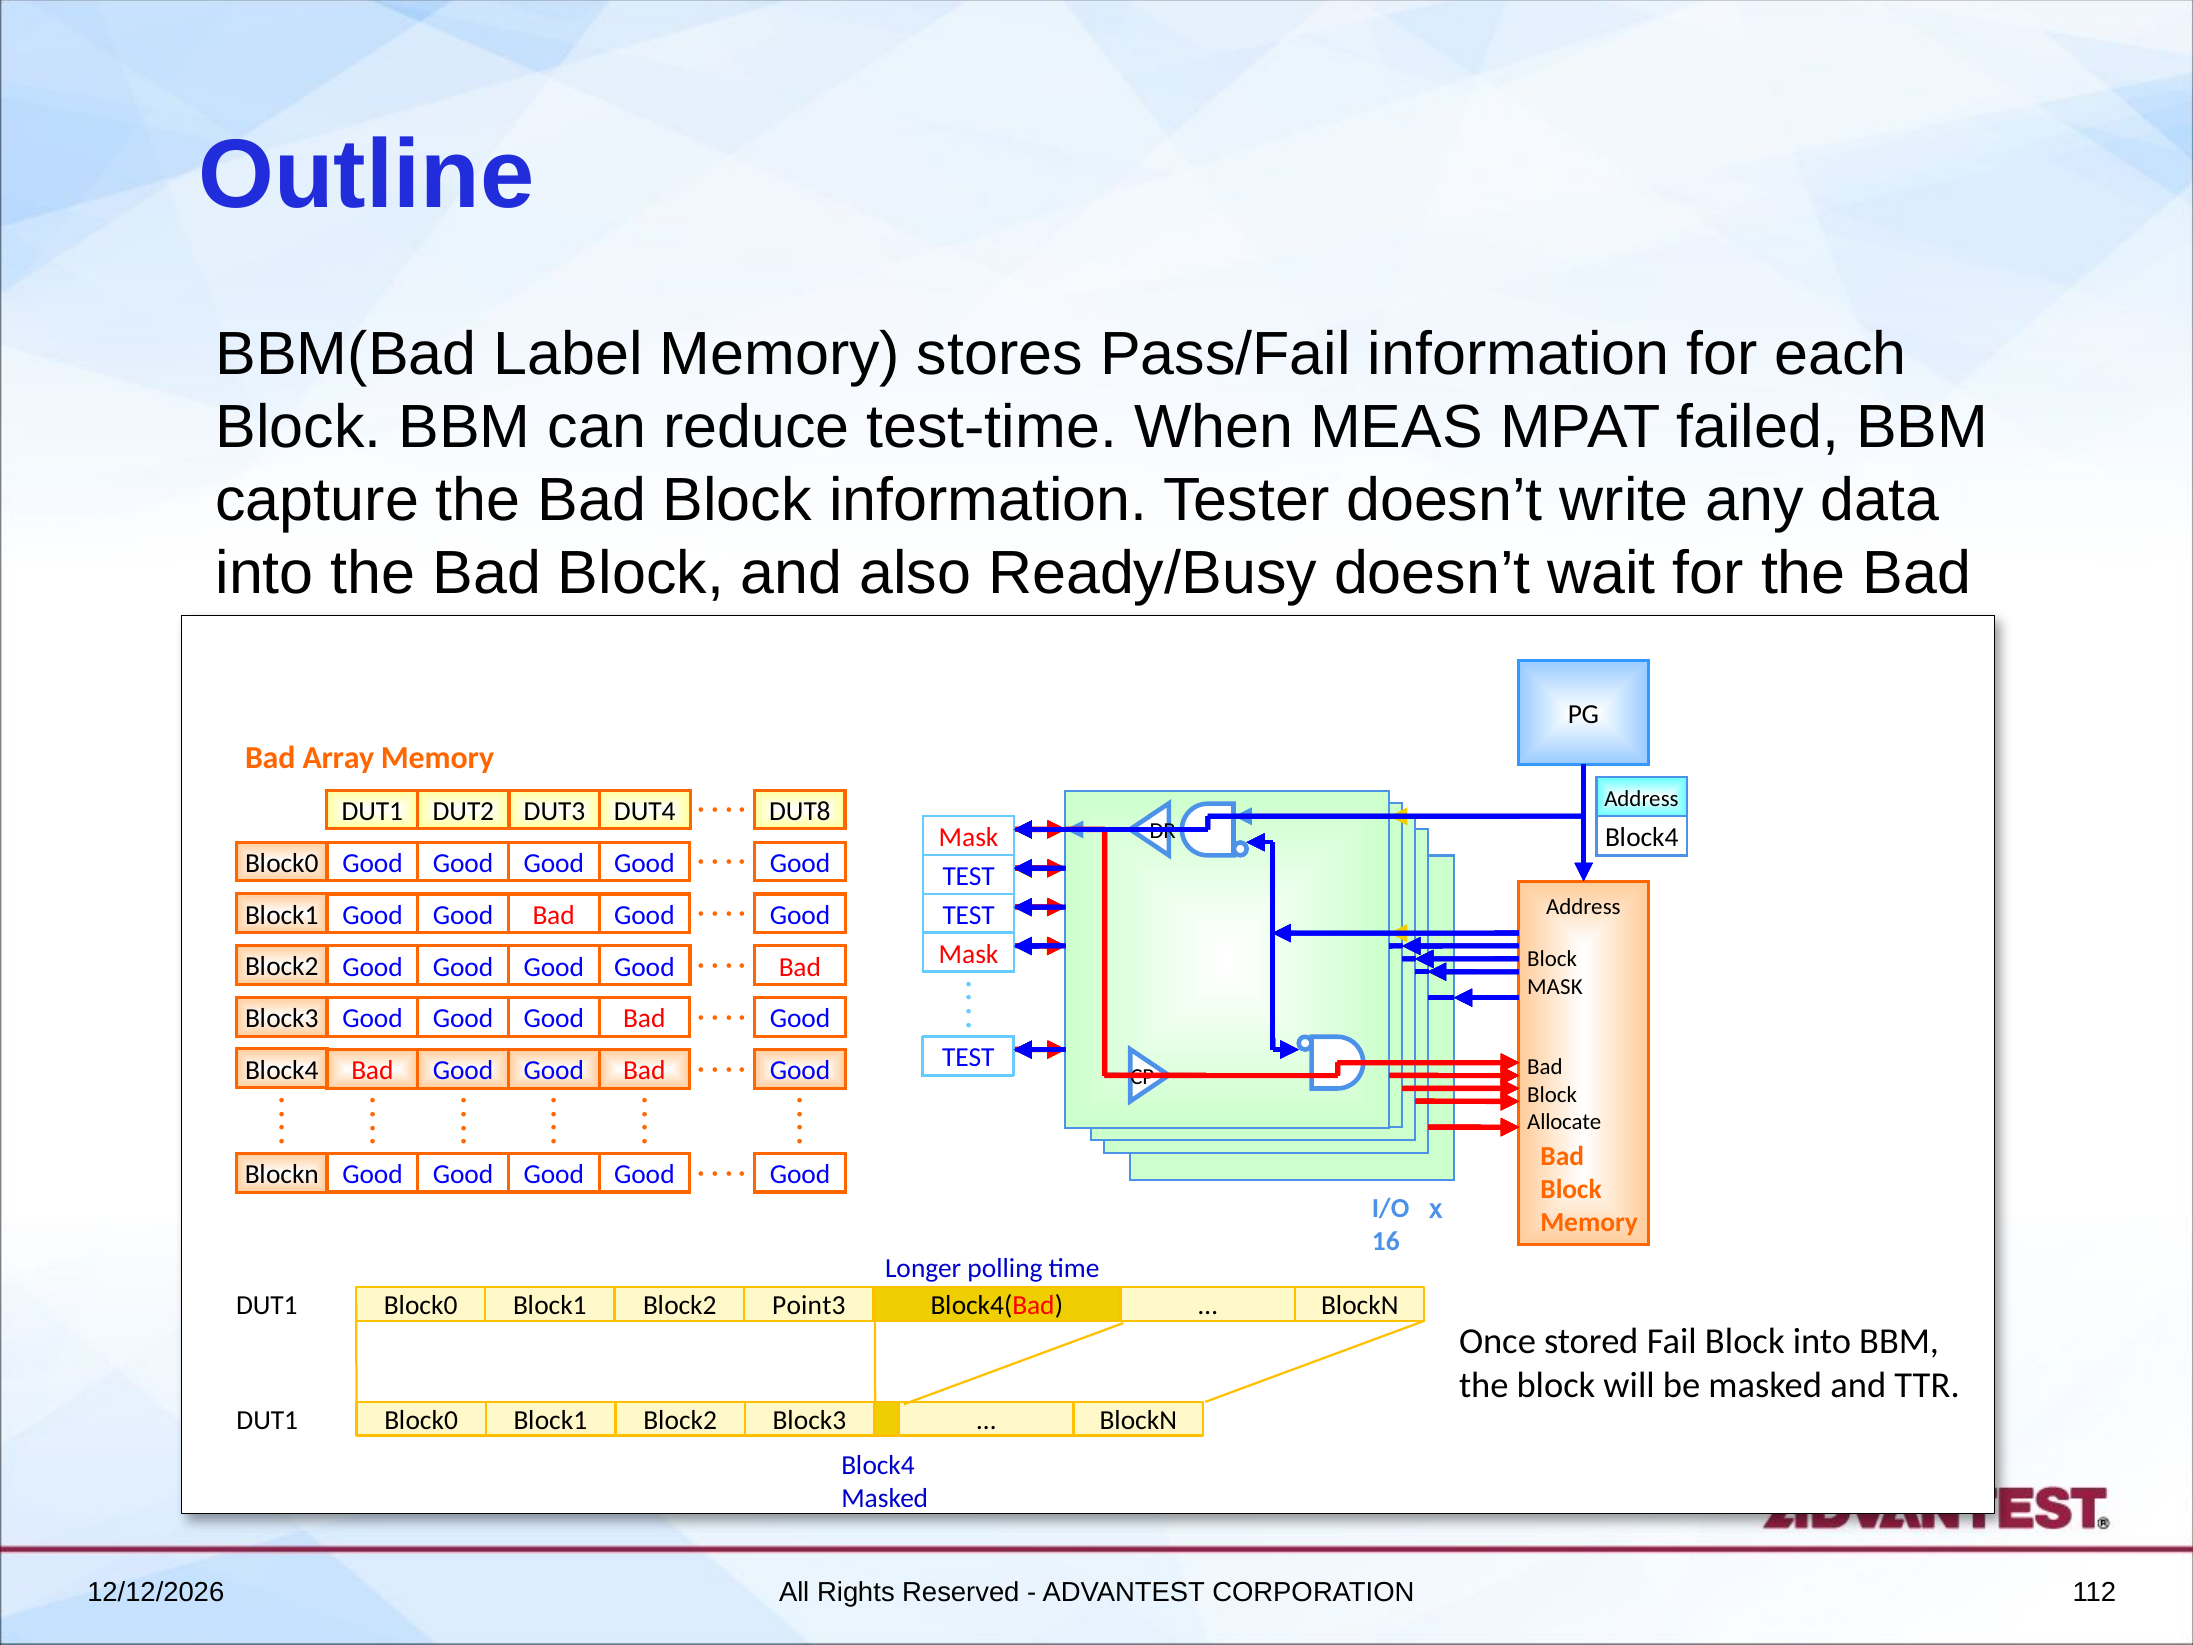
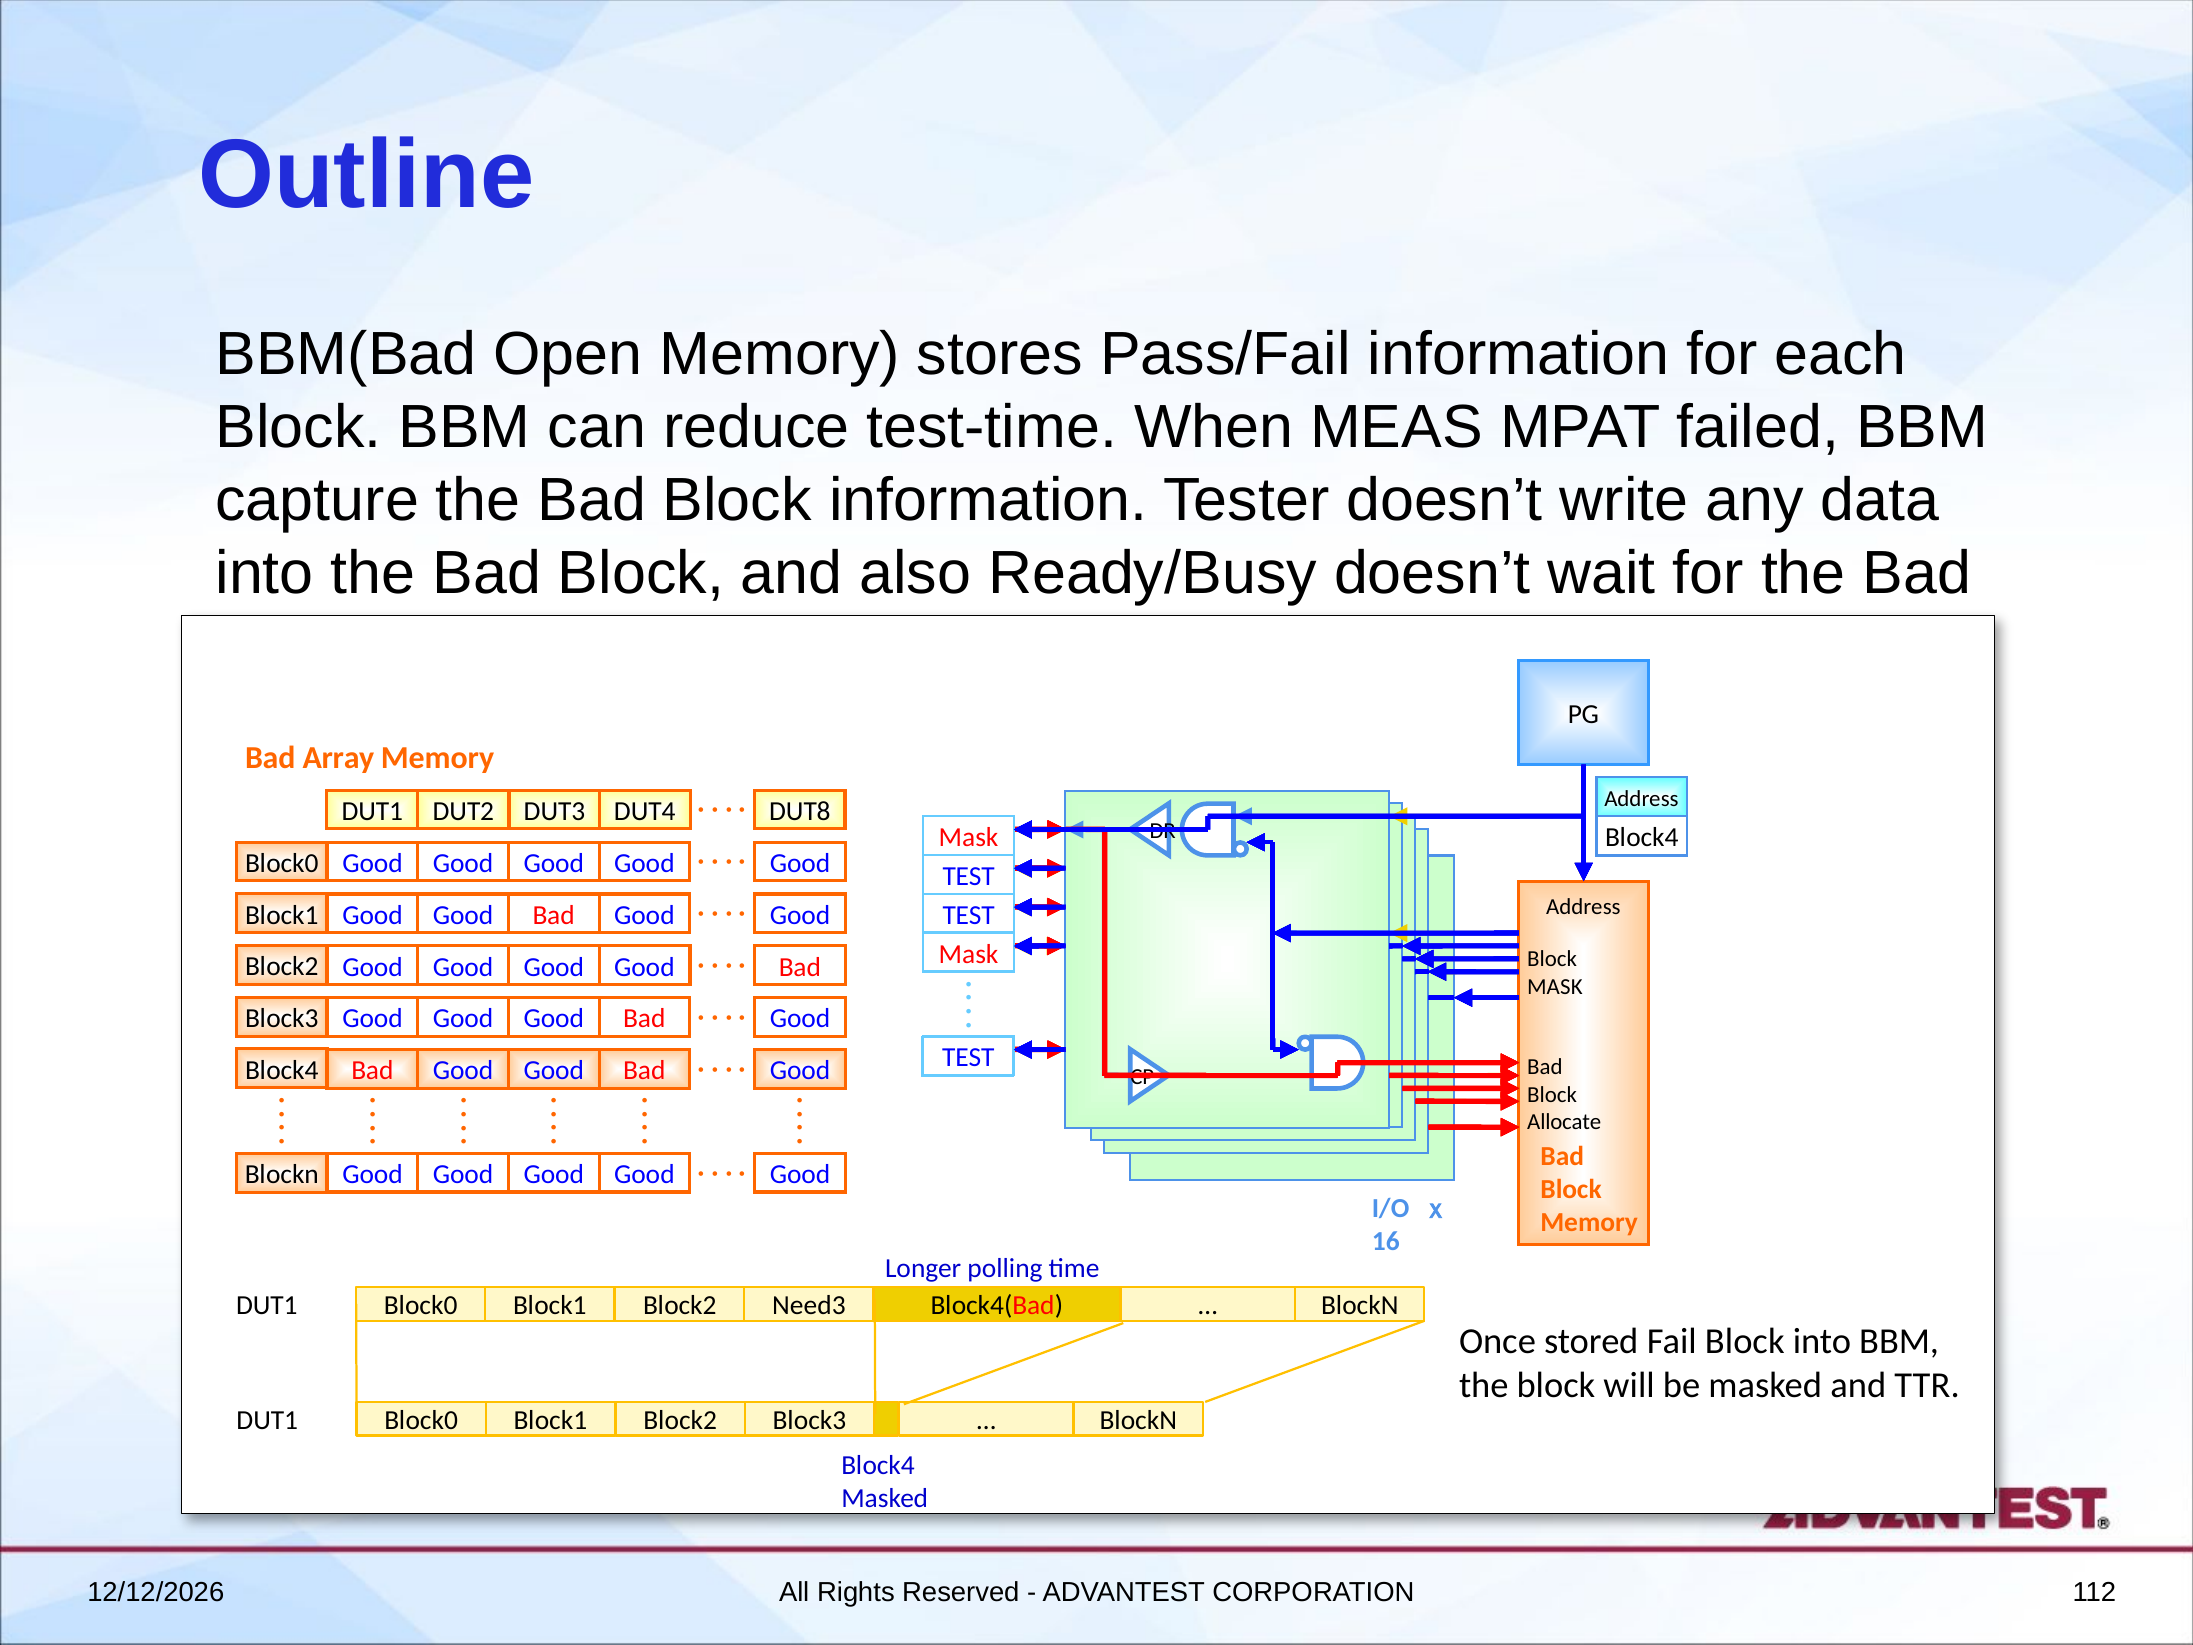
Label: Label -> Open (568, 354)
Point3: Point3 -> Need3 (809, 1306)
